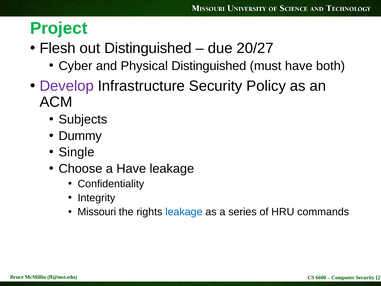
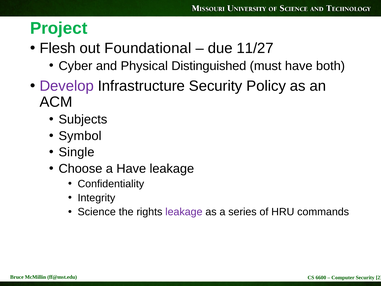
out Distinguished: Distinguished -> Foundational (148, 48)
20/27: 20/27 -> 11/27 (255, 48)
Dummy: Dummy -> Symbol (80, 136)
Missouri: Missouri -> Science (97, 212)
leakage colour: blue -> purple (184, 212)
